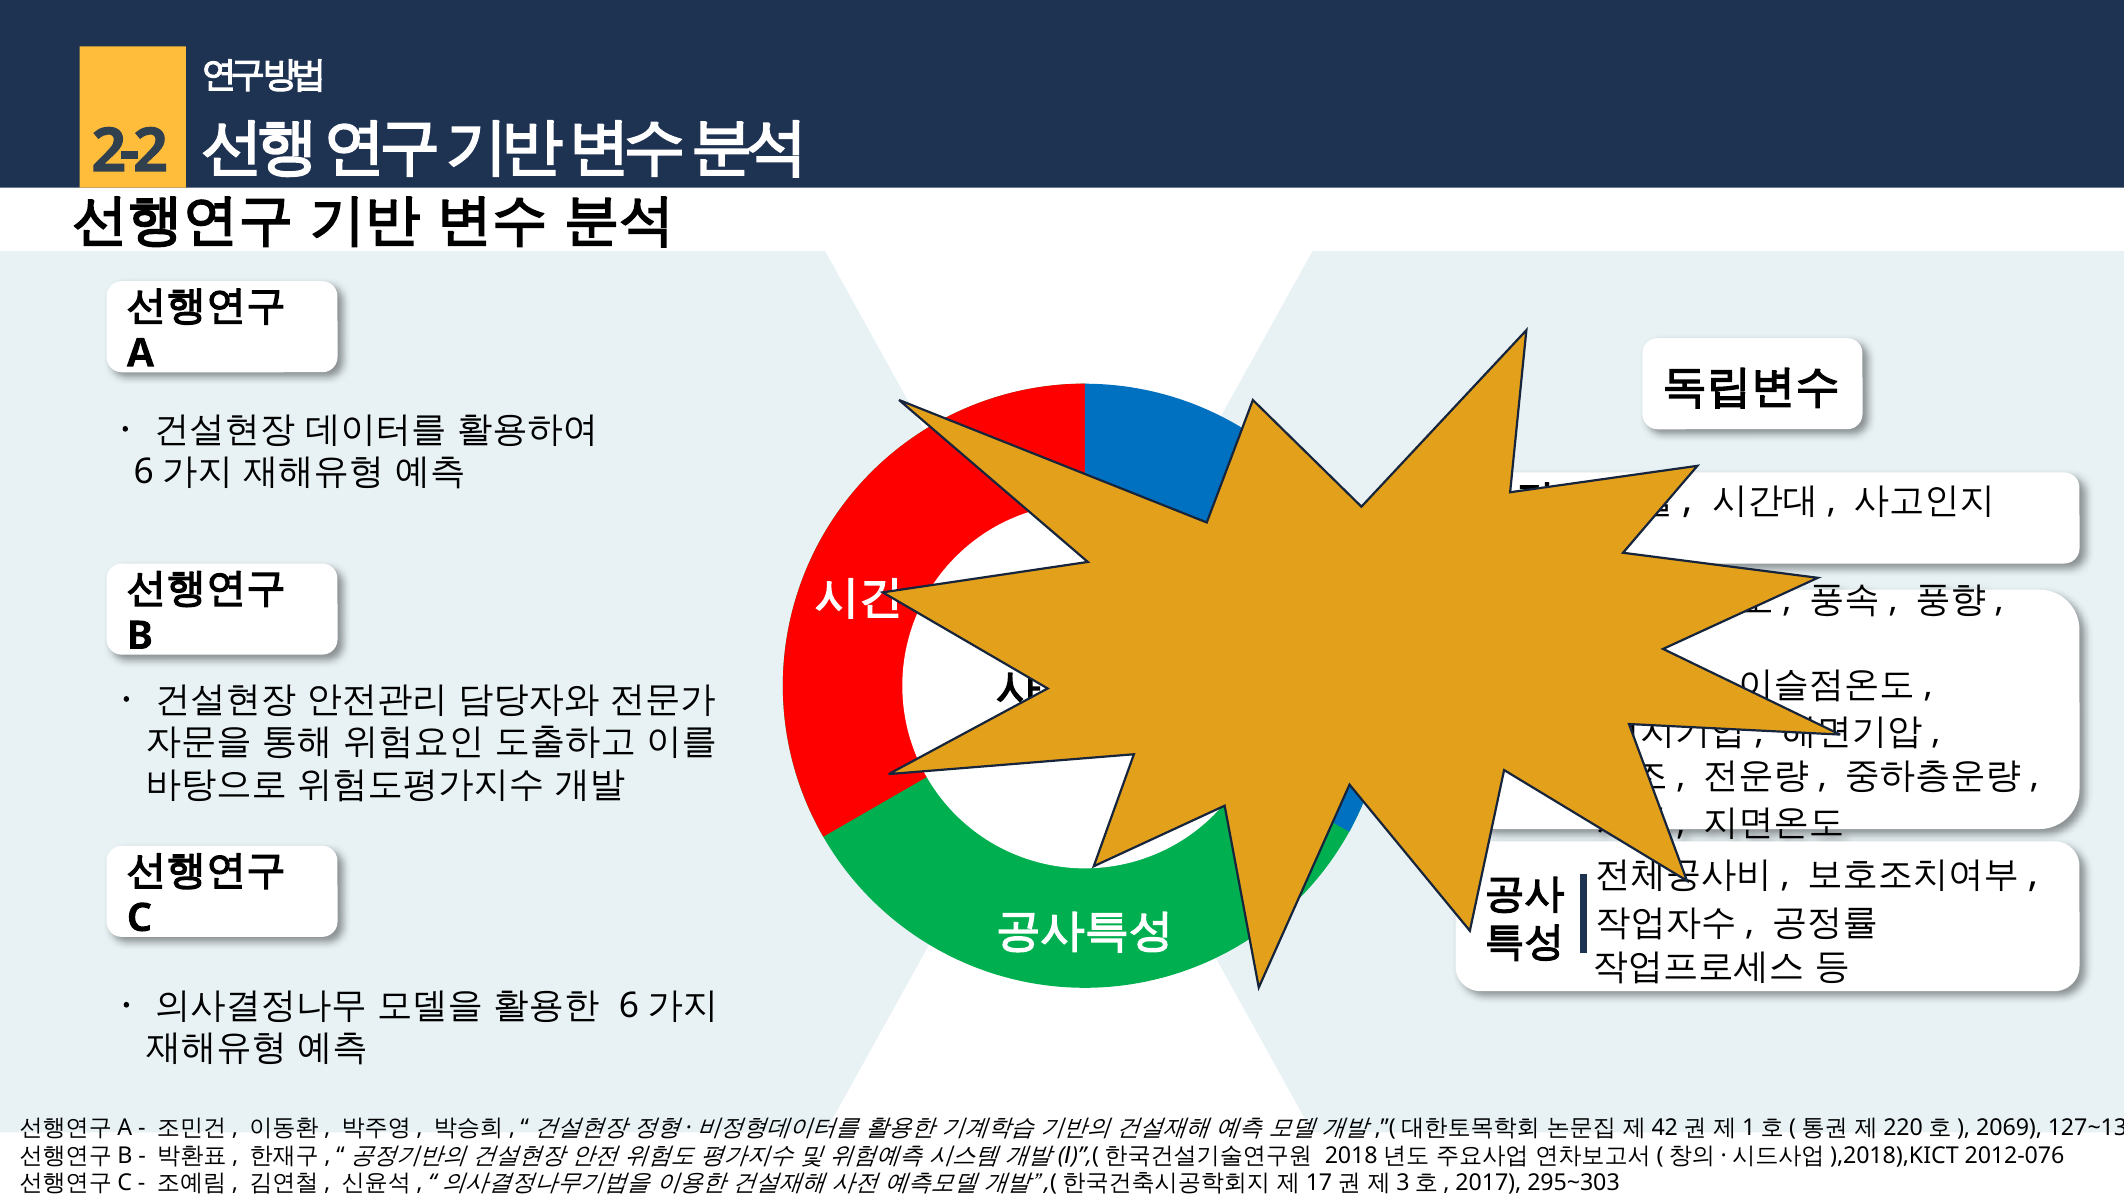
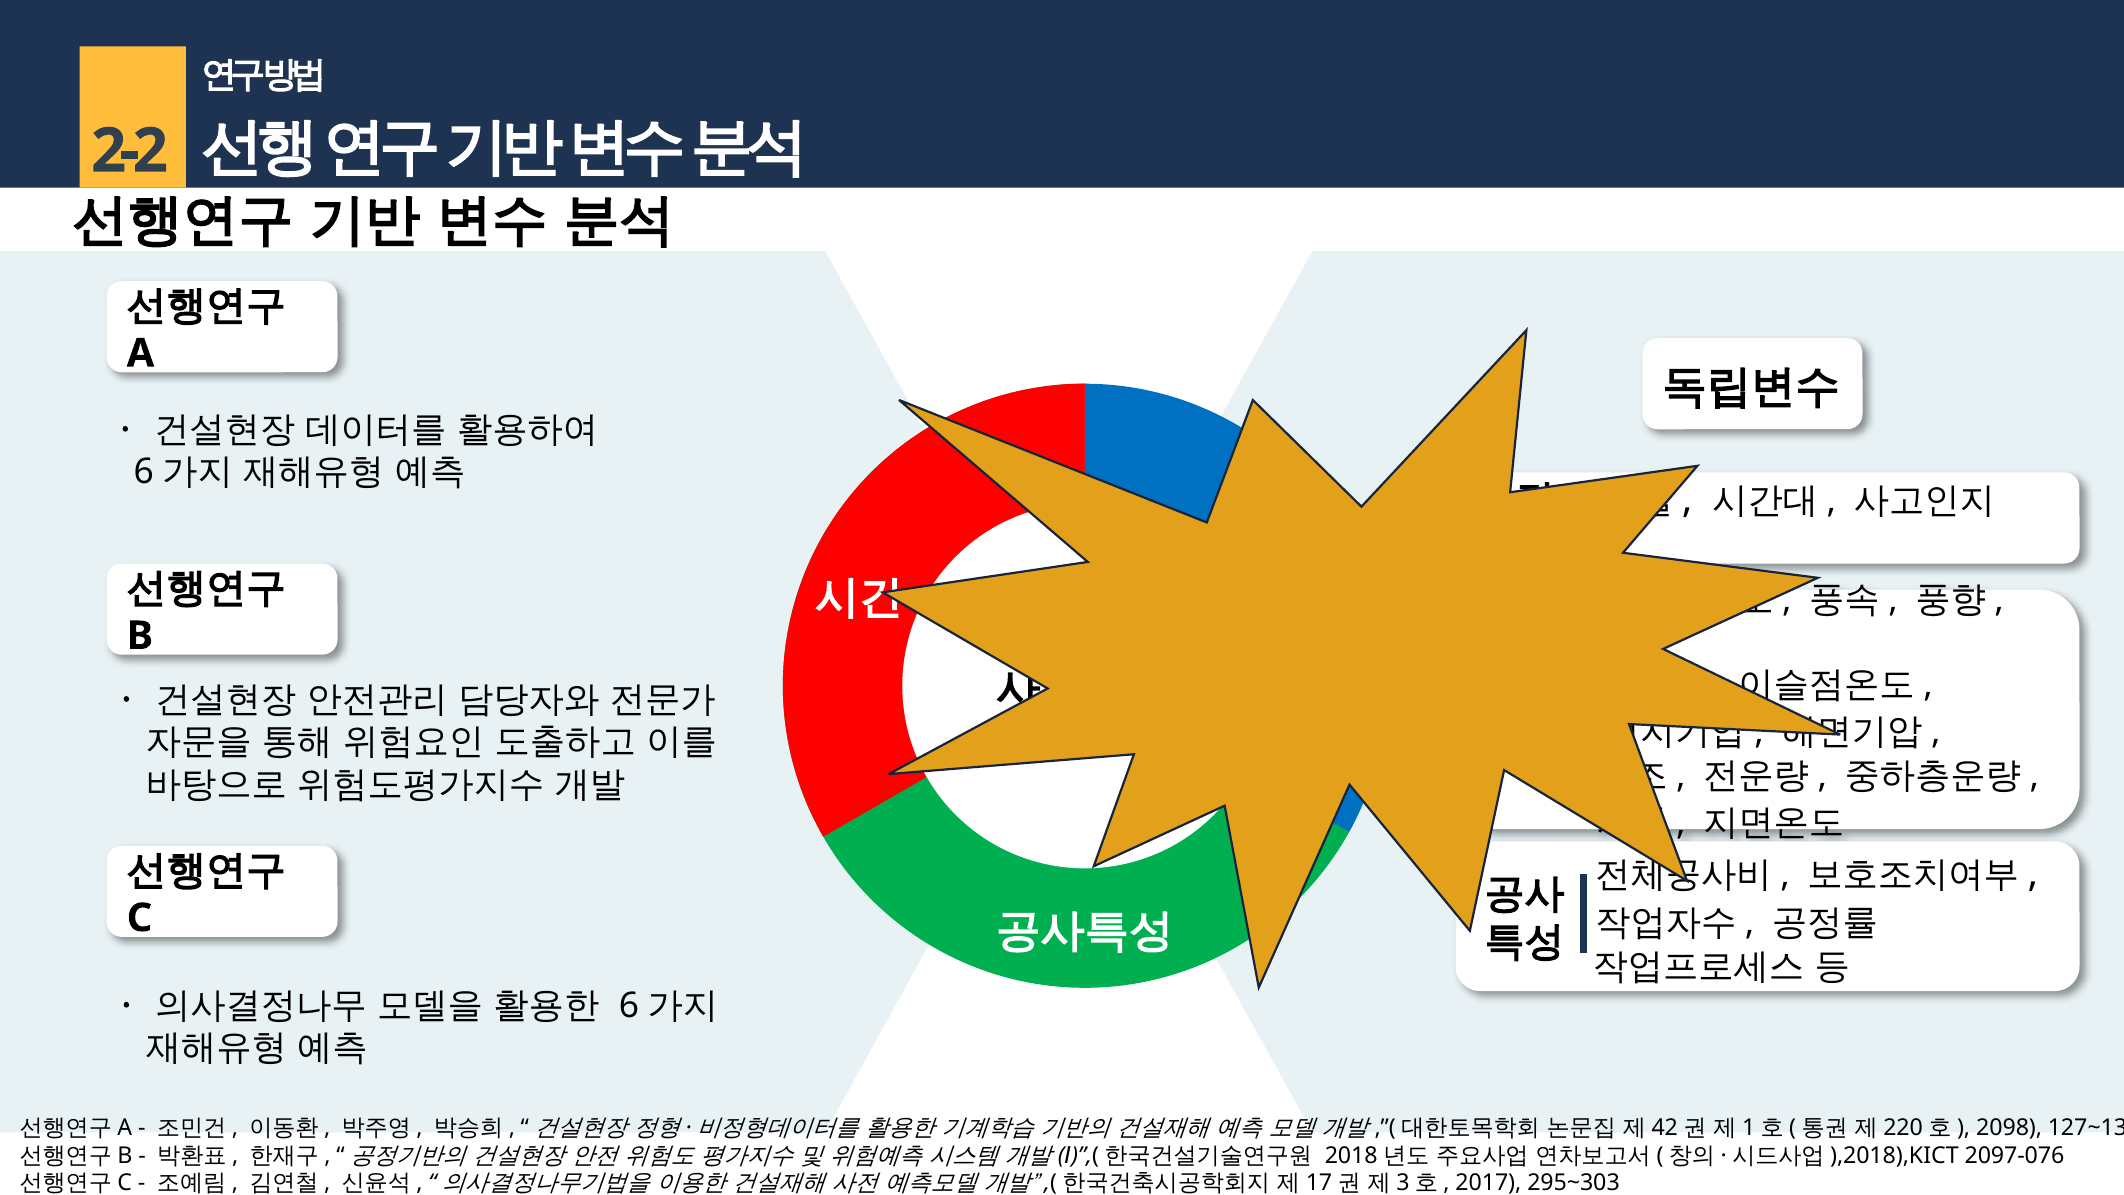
2069: 2069 -> 2098 (2009, 1127)
2012-076: 2012-076 -> 2097-076 (2014, 1155)
